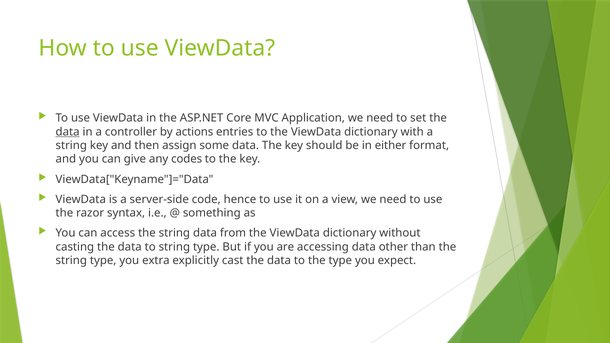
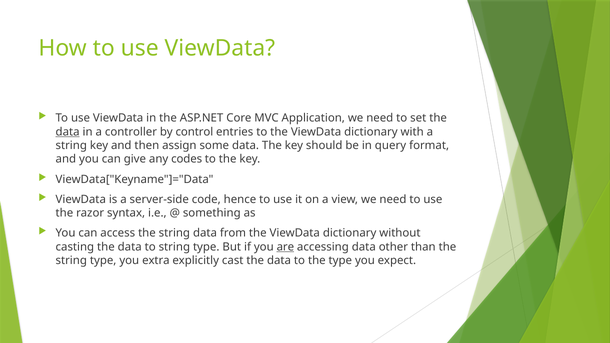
actions: actions -> control (194, 132)
either: either -> query (391, 146)
are underline: none -> present (285, 247)
